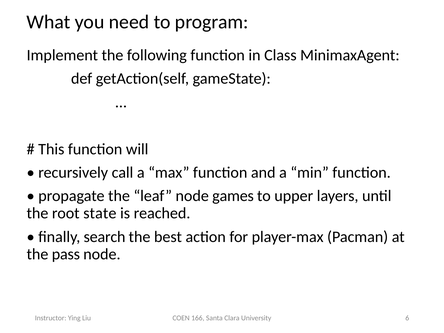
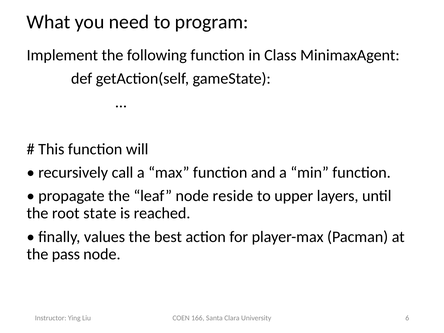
games: games -> reside (233, 196)
search: search -> values (104, 237)
